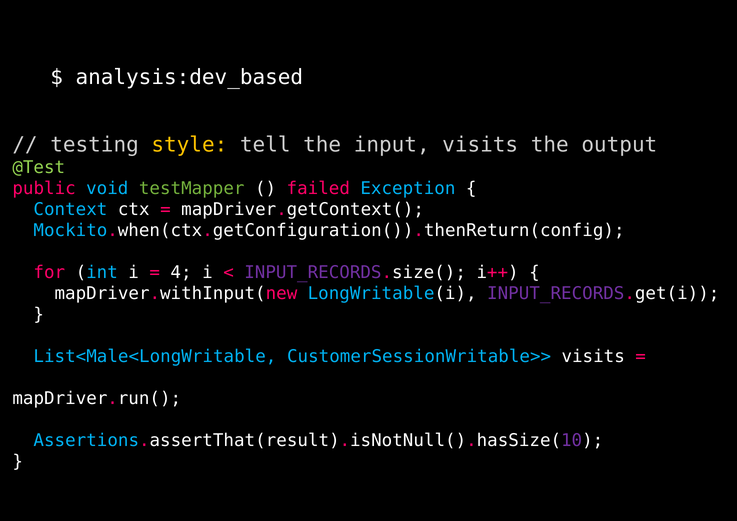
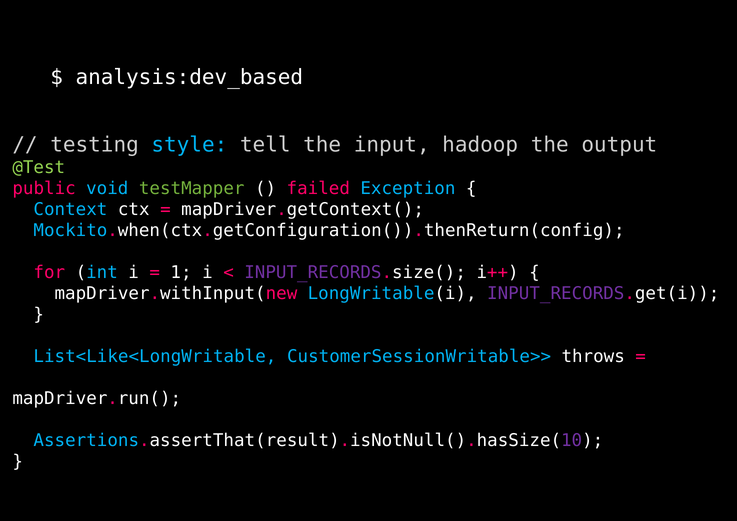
style colour: yellow -> light blue (189, 145)
input visits: visits -> hadoop (480, 145)
4: 4 -> 1 (181, 273)
List<Male<LongWritable: List<Male<LongWritable -> List<Like<LongWritable (155, 357)
CustomerSessionWritable>> visits: visits -> throws (593, 357)
